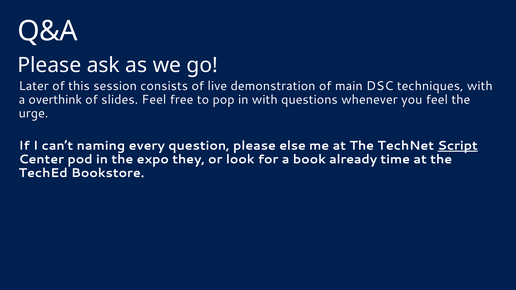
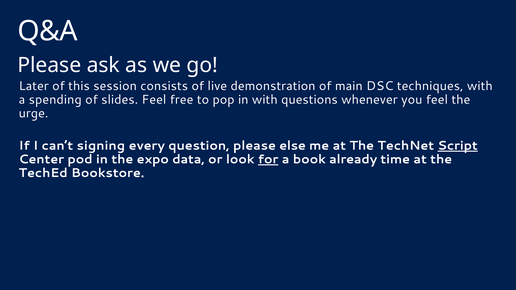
overthink: overthink -> spending (55, 100)
naming: naming -> signing (101, 146)
they: they -> data (189, 159)
for underline: none -> present (268, 159)
